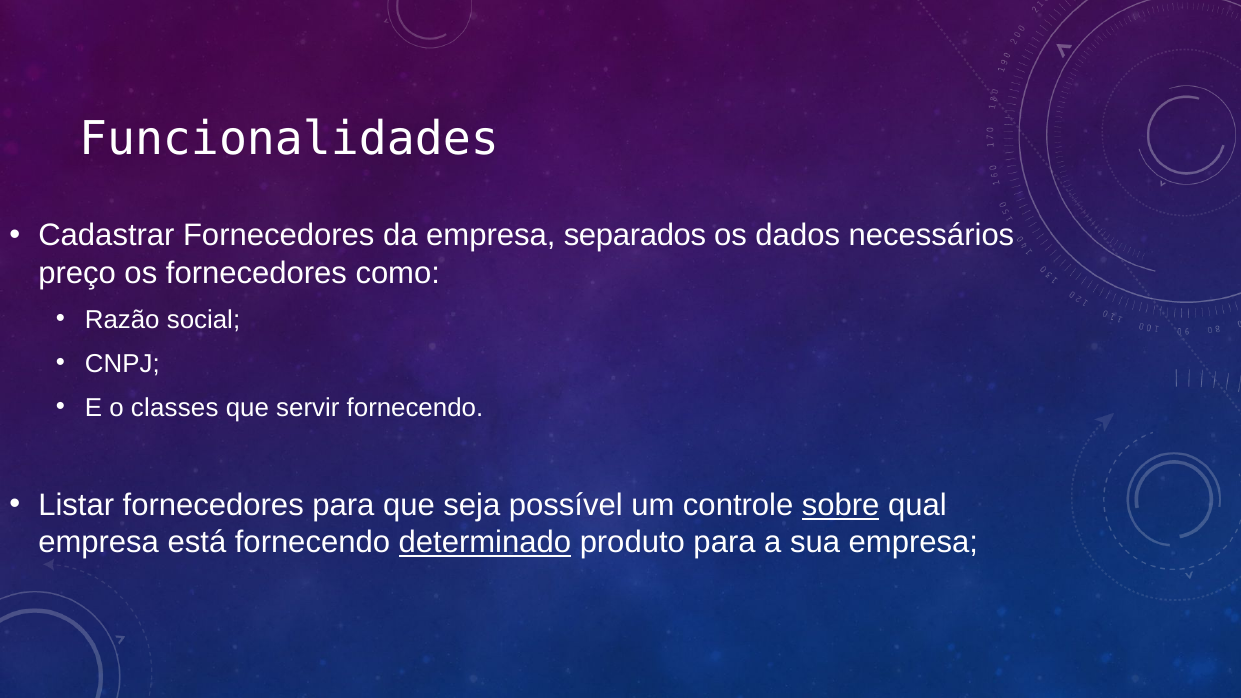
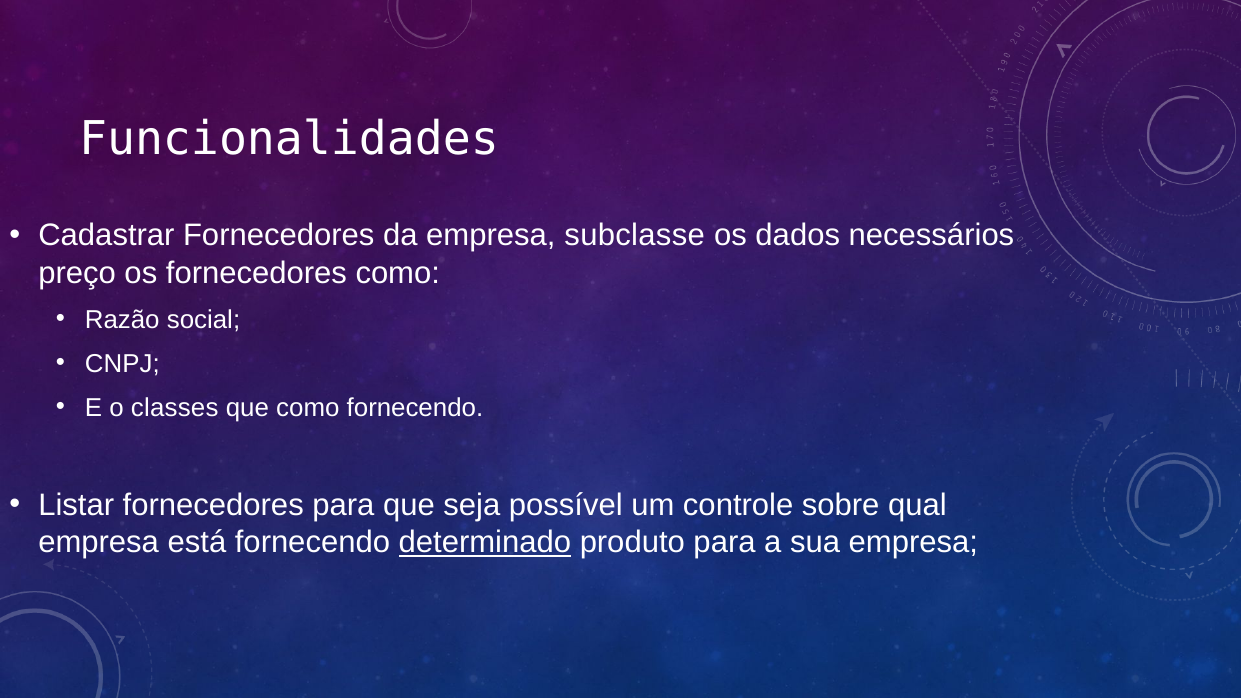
separados: separados -> subclasse (635, 236)
que servir: servir -> como (308, 408)
sobre underline: present -> none (841, 505)
